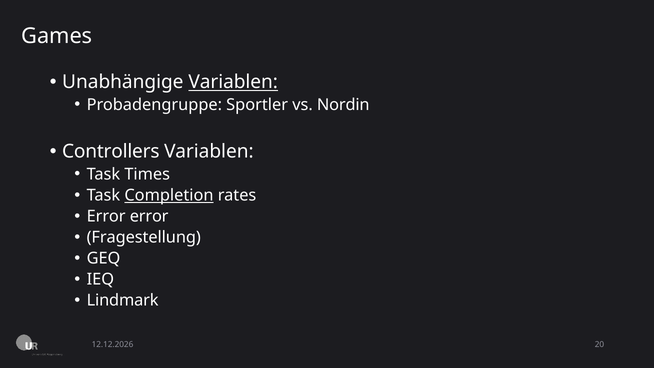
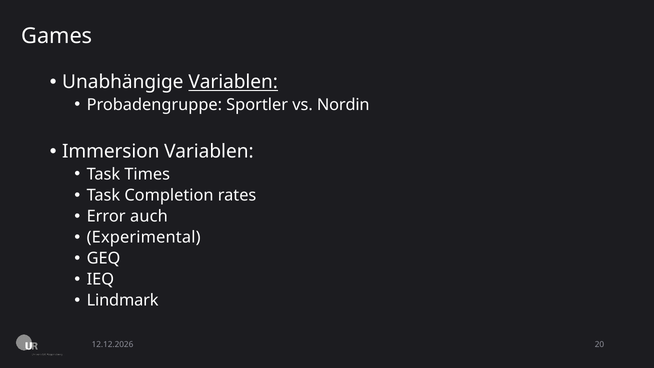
Controllers: Controllers -> Immersion (111, 152)
Completion underline: present -> none (169, 195)
Error error: error -> auch (149, 216)
Fragestellung: Fragestellung -> Experimental (144, 237)
